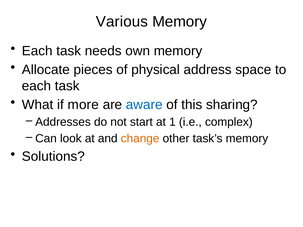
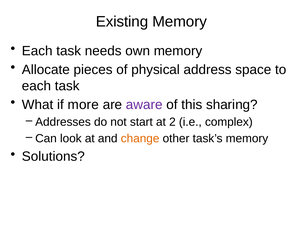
Various: Various -> Existing (122, 22)
aware colour: blue -> purple (144, 105)
1: 1 -> 2 (172, 122)
